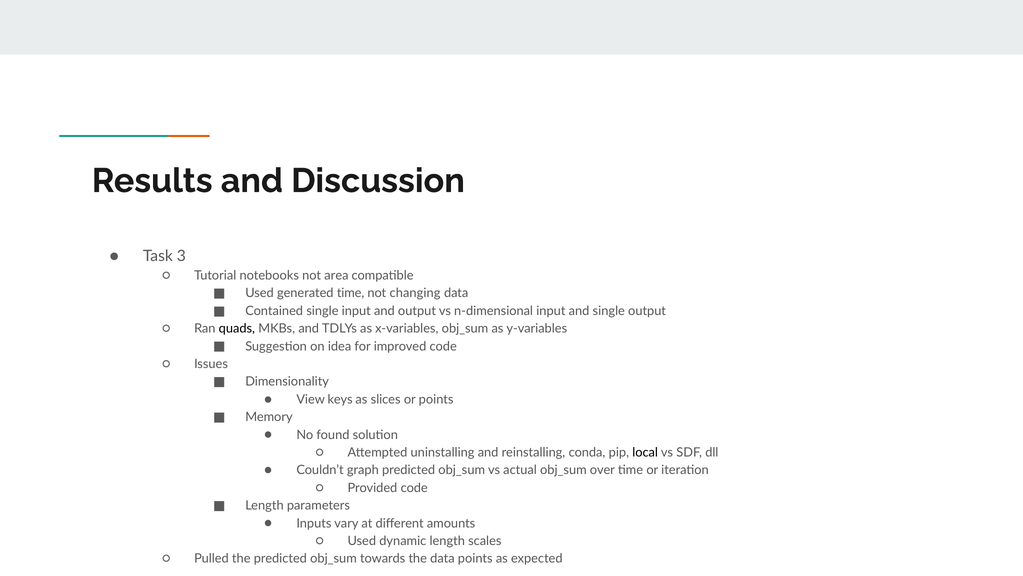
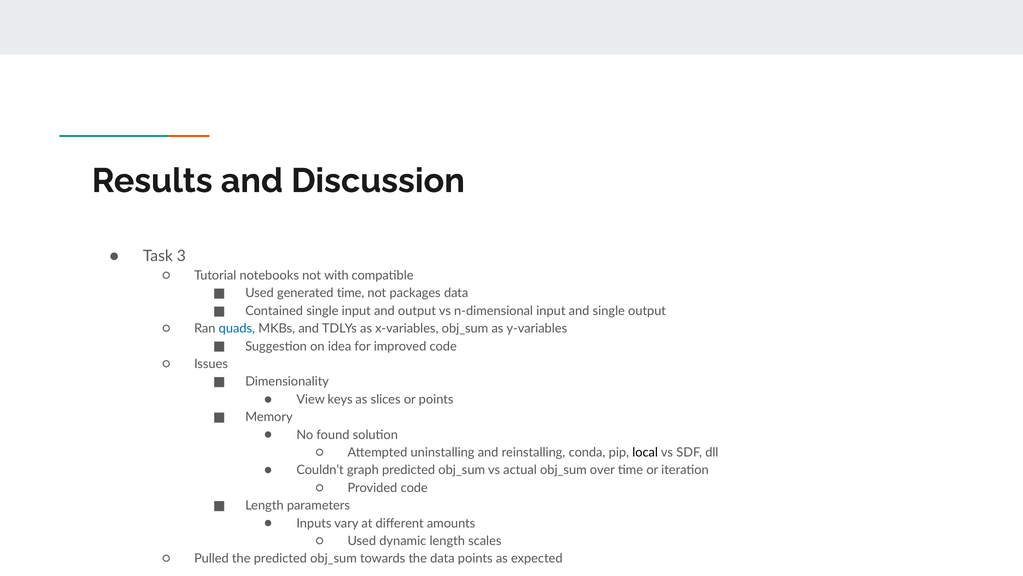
area: area -> with (337, 275)
changing: changing -> packages (415, 293)
quads colour: black -> blue (237, 328)
